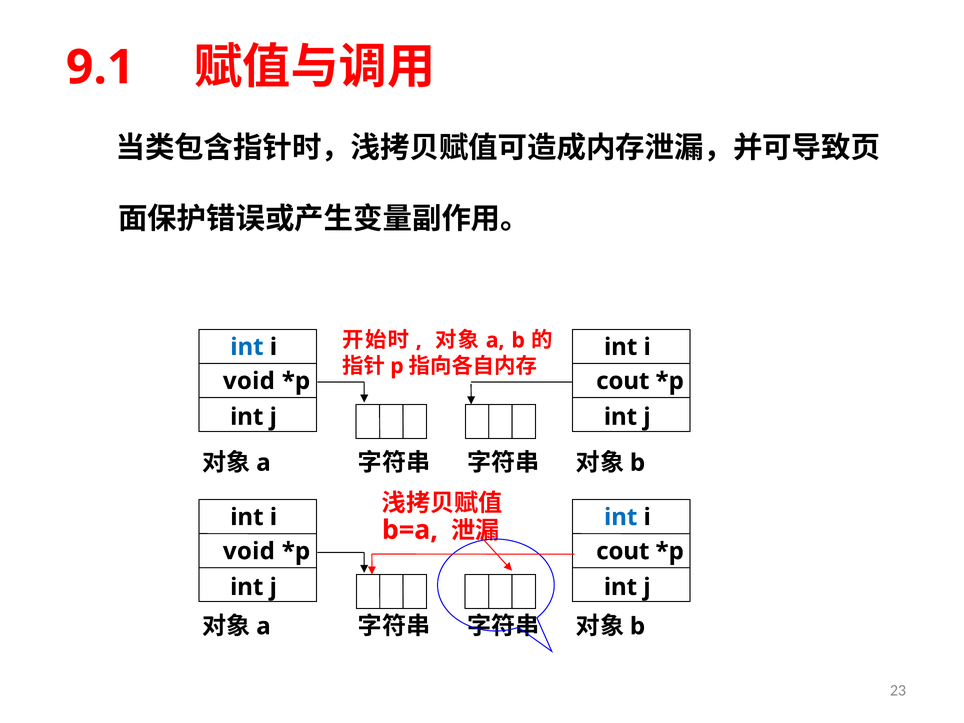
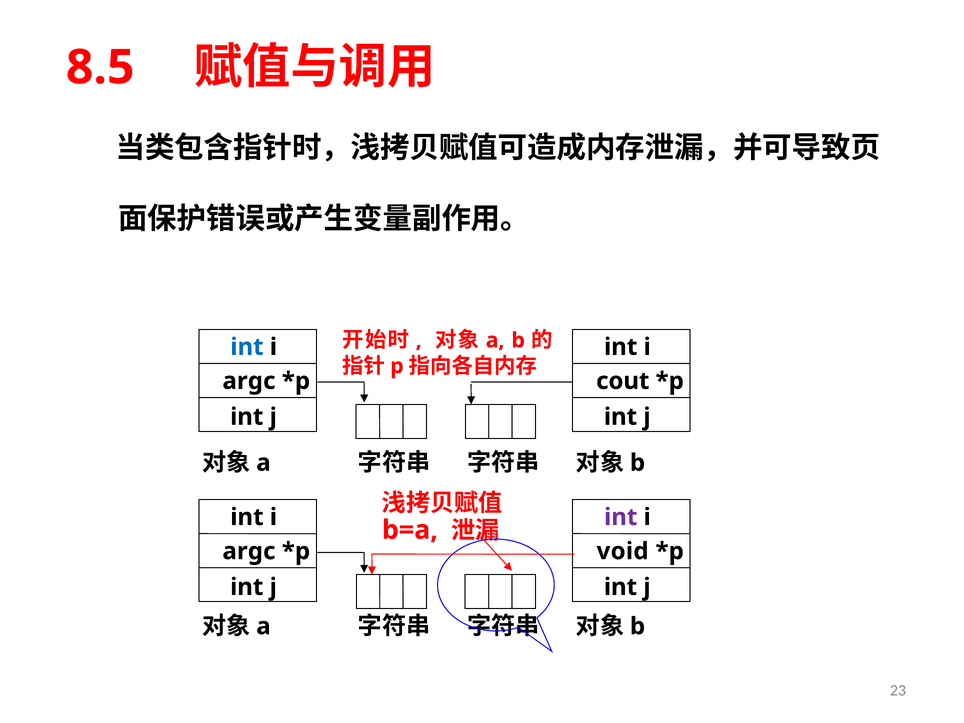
9.1: 9.1 -> 8.5 (100, 67)
void: void -> argc (249, 381)
int colour: blue -> purple (621, 517)
void: void -> argc (249, 551)
cout: cout -> void (623, 551)
